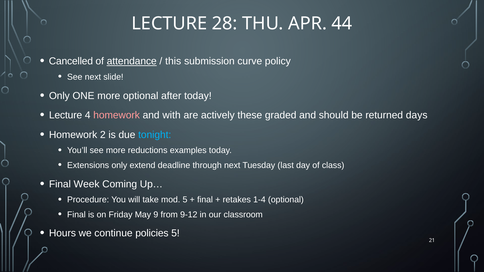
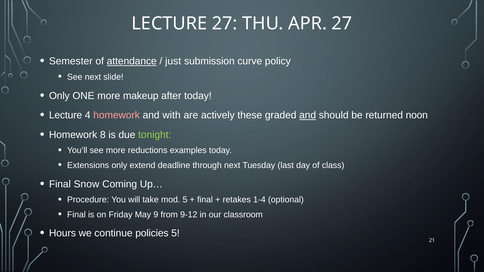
LECTURE 28: 28 -> 27 (225, 23)
APR 44: 44 -> 27 (342, 23)
Cancelled: Cancelled -> Semester (71, 61)
this: this -> just (173, 61)
more optional: optional -> makeup (141, 96)
and underline: none -> present (308, 115)
days: days -> noon (417, 115)
2: 2 -> 8 (103, 135)
tonight colour: light blue -> light green (155, 135)
Week: Week -> Snow (87, 184)
